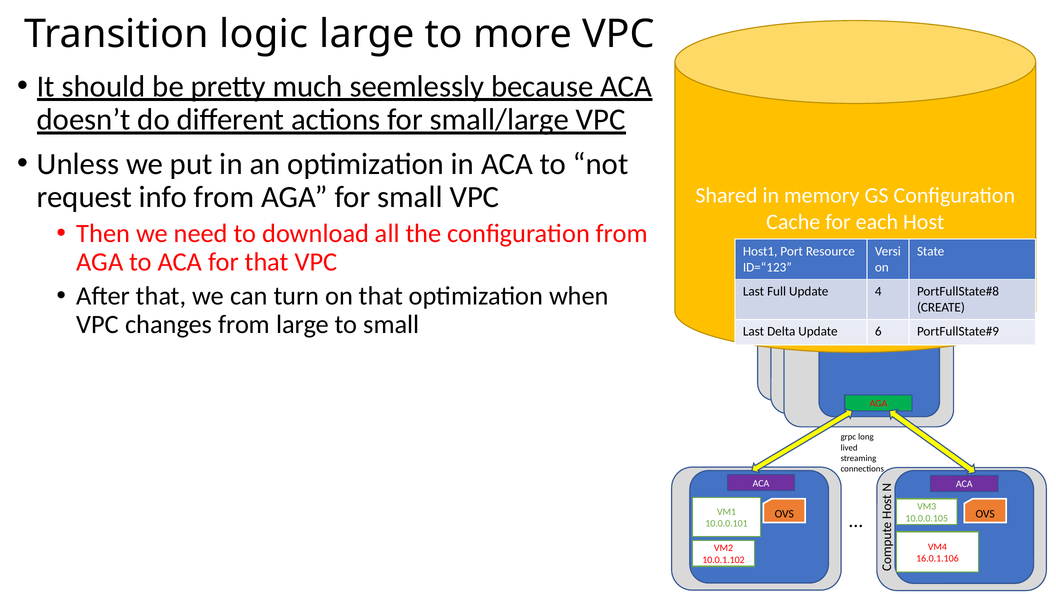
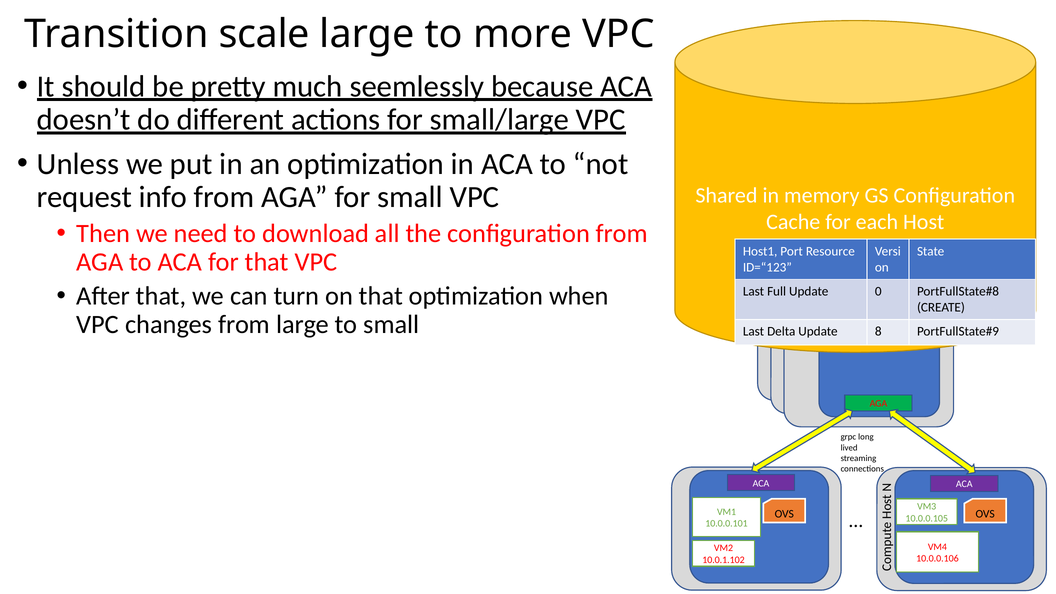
logic: logic -> scale (264, 34)
4: 4 -> 0 (878, 291)
6: 6 -> 8 (878, 332)
16.0.1.106: 16.0.1.106 -> 10.0.0.106 (937, 559)
